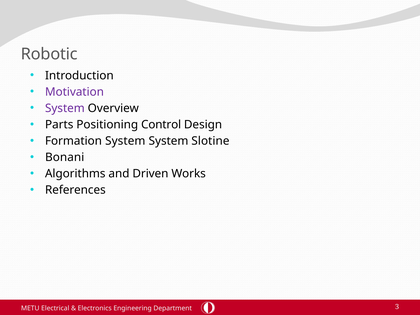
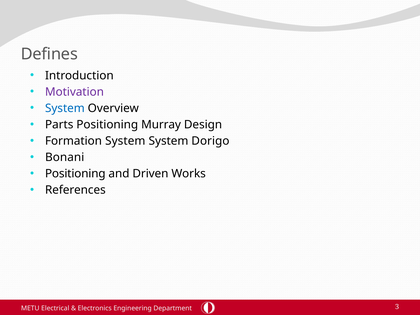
Robotic: Robotic -> Defines (49, 54)
System colour: purple -> blue (65, 108)
Control: Control -> Murray (161, 125)
Slotine: Slotine -> Dorigo (210, 141)
Algorithms: Algorithms -> Positioning (75, 174)
